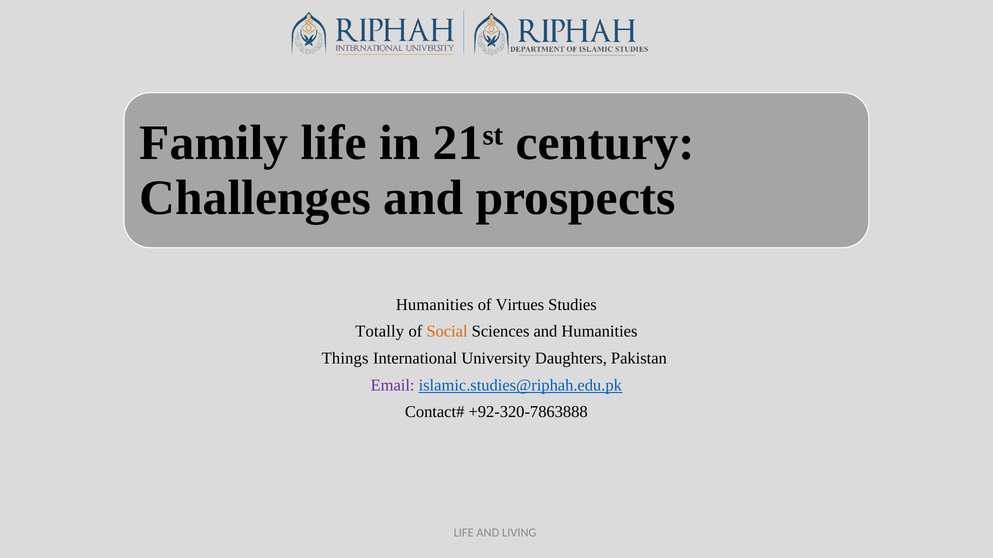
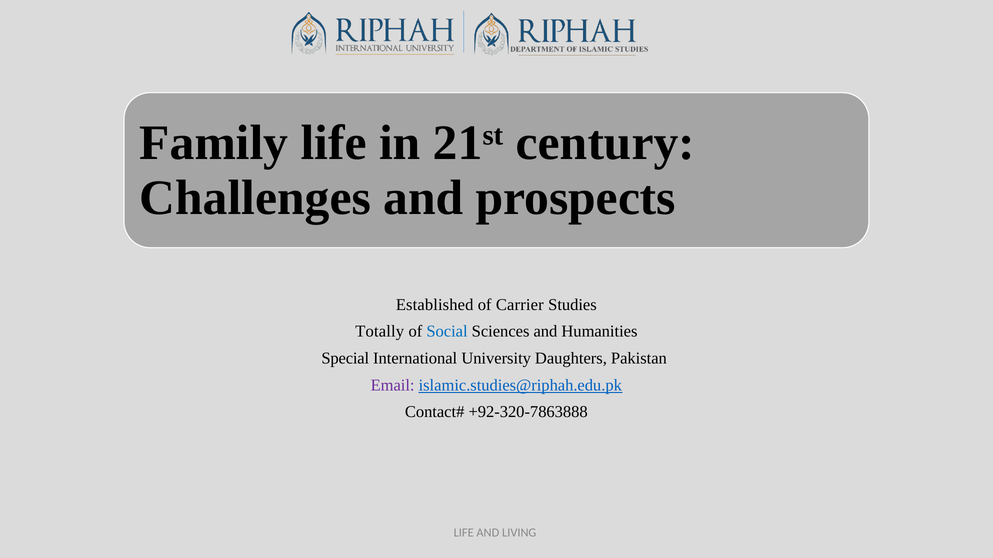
Humanities: Humanities -> Established (435, 305)
Virtues: Virtues -> Carrier (520, 305)
Social colour: orange -> blue (447, 332)
Things: Things -> Special (345, 359)
